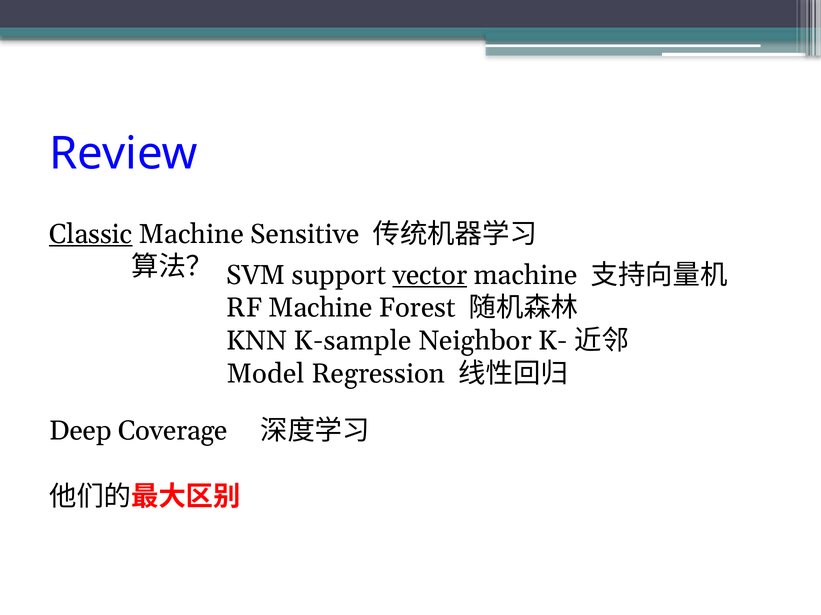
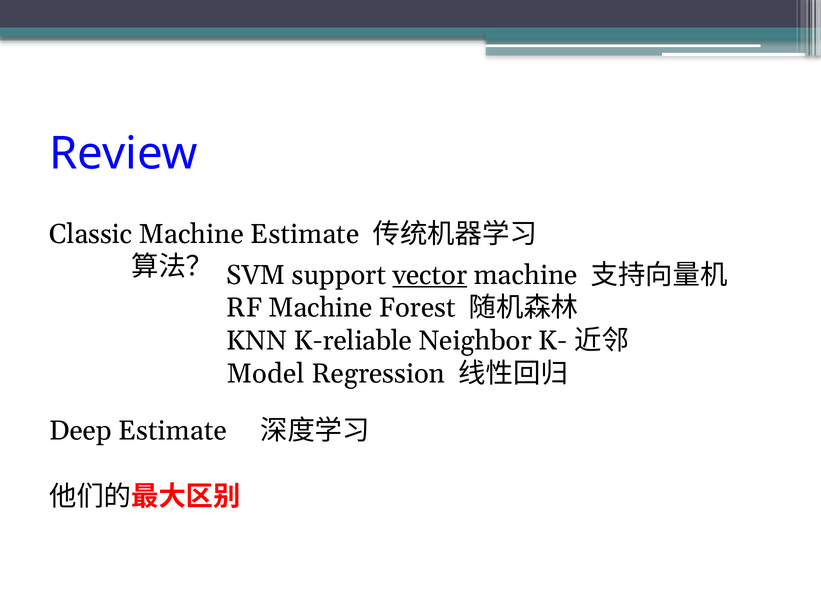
Classic underline: present -> none (91, 234)
Machine Sensitive: Sensitive -> Estimate (305, 234)
K-sample: K-sample -> K-reliable (353, 341)
Deep Coverage: Coverage -> Estimate (173, 431)
